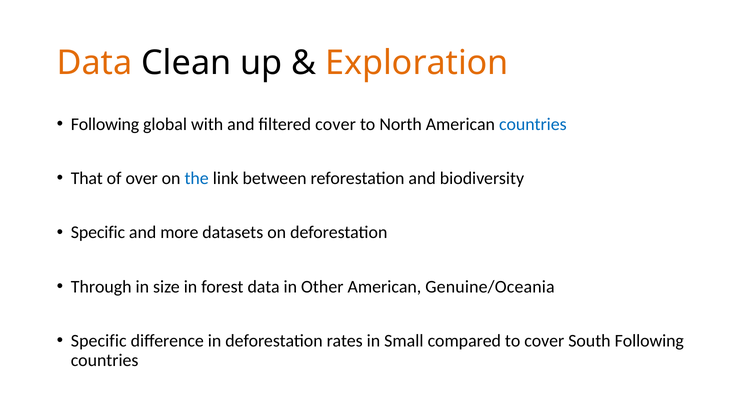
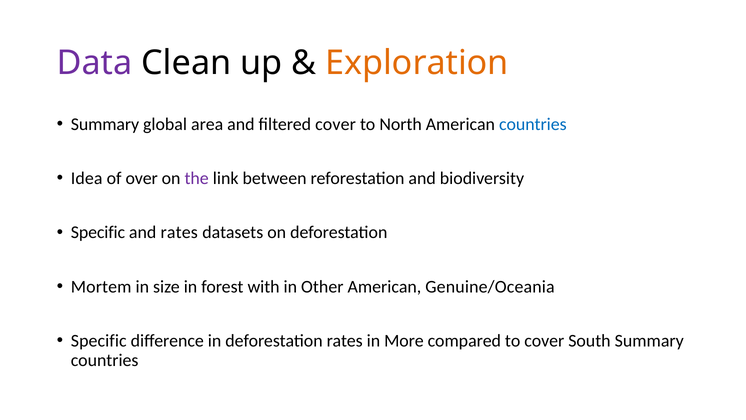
Data colour: orange -> purple (95, 63)
Following: Following -> Summary (105, 124)
with: with -> area (207, 124)
That: That -> Idea (87, 178)
the colour: blue -> purple (197, 178)
and more: more -> rates (179, 232)
Through: Through -> Mortem (101, 286)
forest data: data -> with (264, 286)
Small: Small -> More (404, 341)
South Following: Following -> Summary (649, 341)
